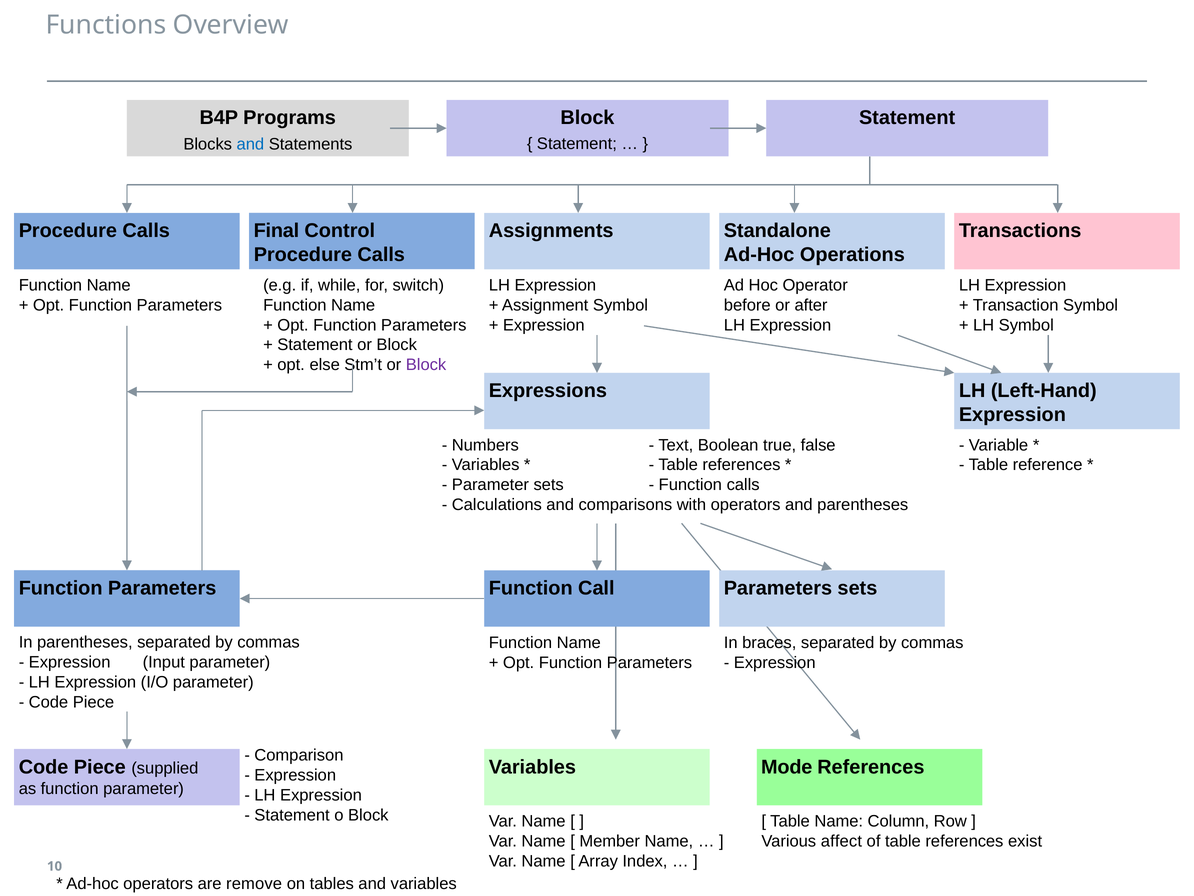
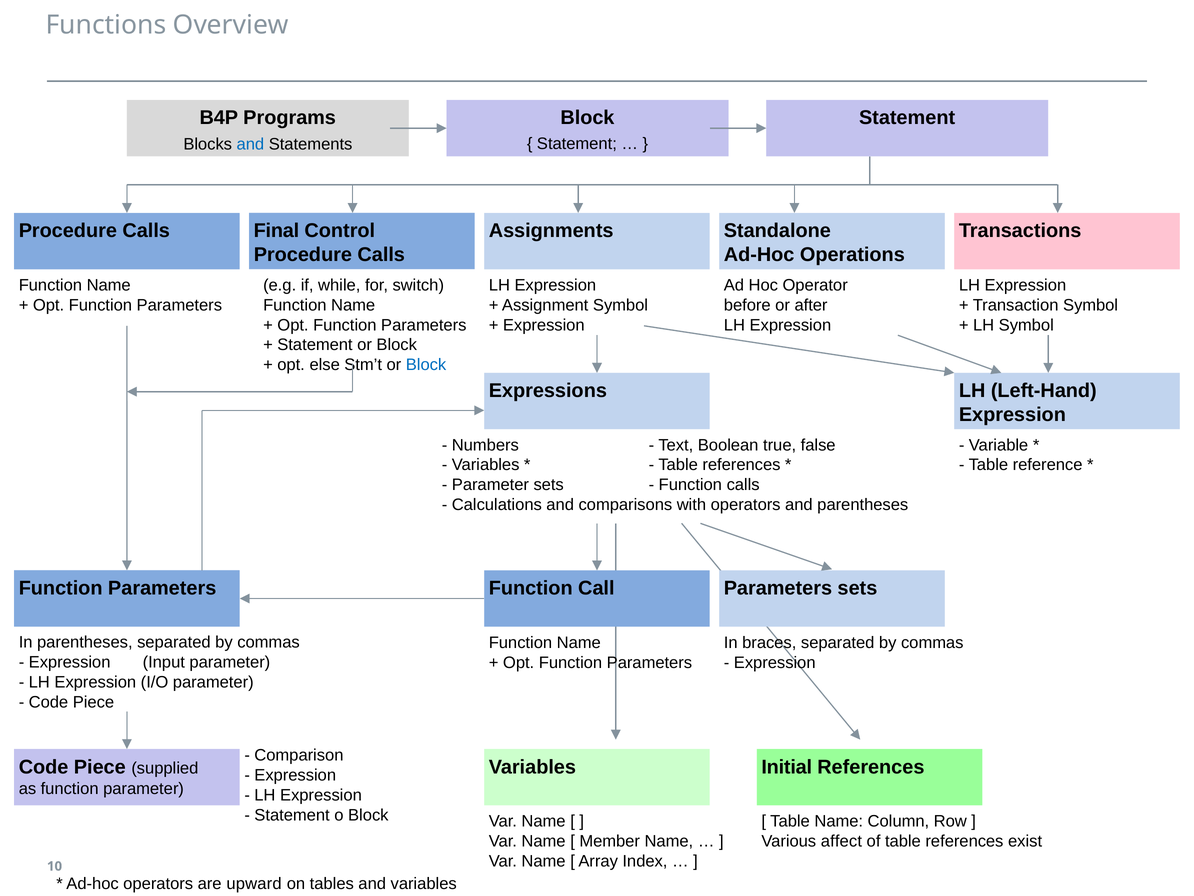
Block colour: purple -> blue (426, 365)
Mode: Mode -> Initial (787, 767)
remove: remove -> upward (254, 883)
